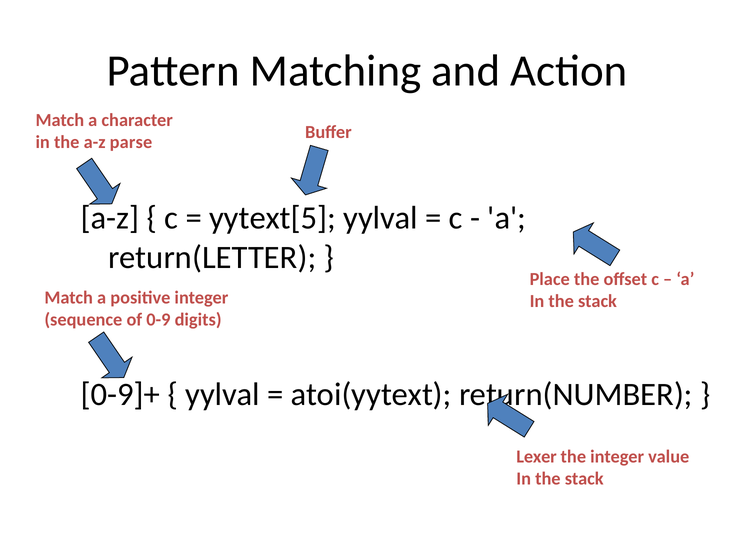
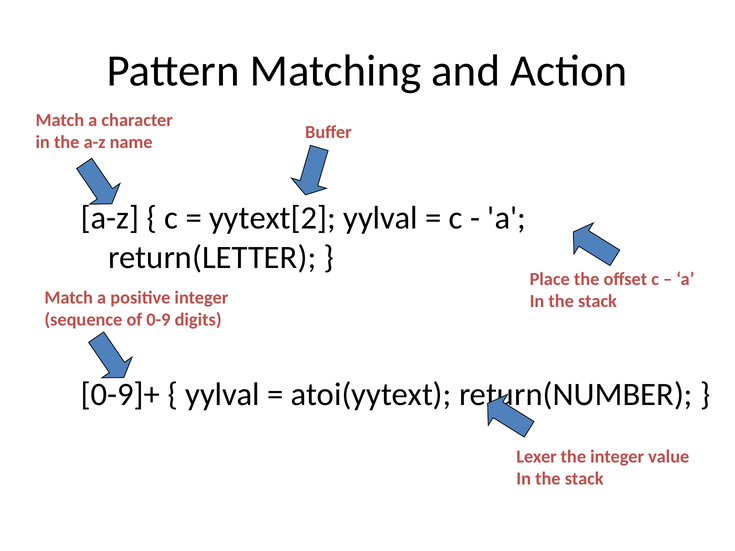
parse: parse -> name (131, 142)
yytext[5: yytext[5 -> yytext[2 (273, 218)
